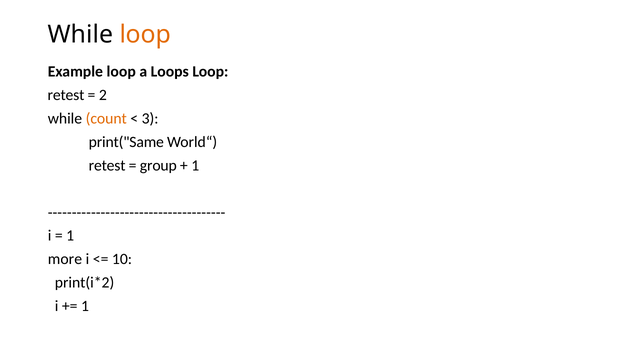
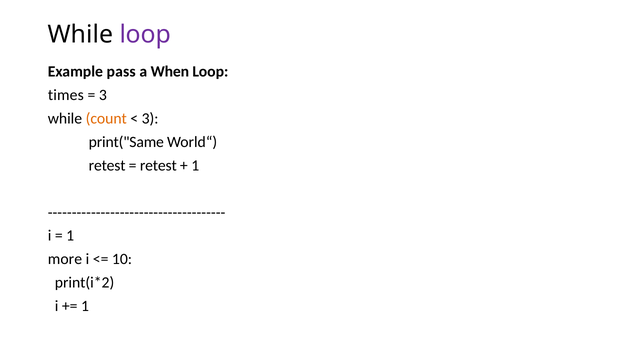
loop colour: orange -> purple (145, 34)
Example loop: loop -> pass (121, 71)
Loops: Loops -> When (170, 71)
retest: retest -> times (66, 95)
2: 2 -> 3 (103, 95)
group: group -> retest (158, 165)
